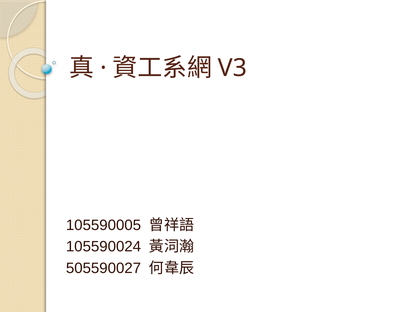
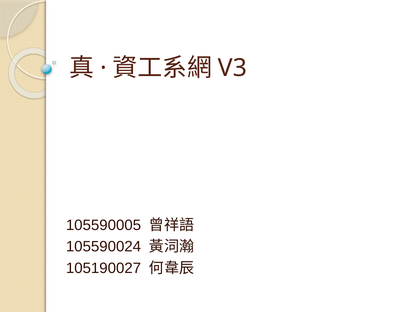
505590027: 505590027 -> 105190027 (103, 268)
